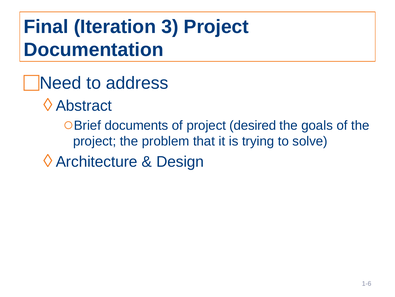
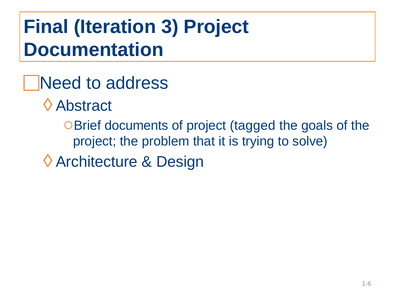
desired: desired -> tagged (253, 125)
